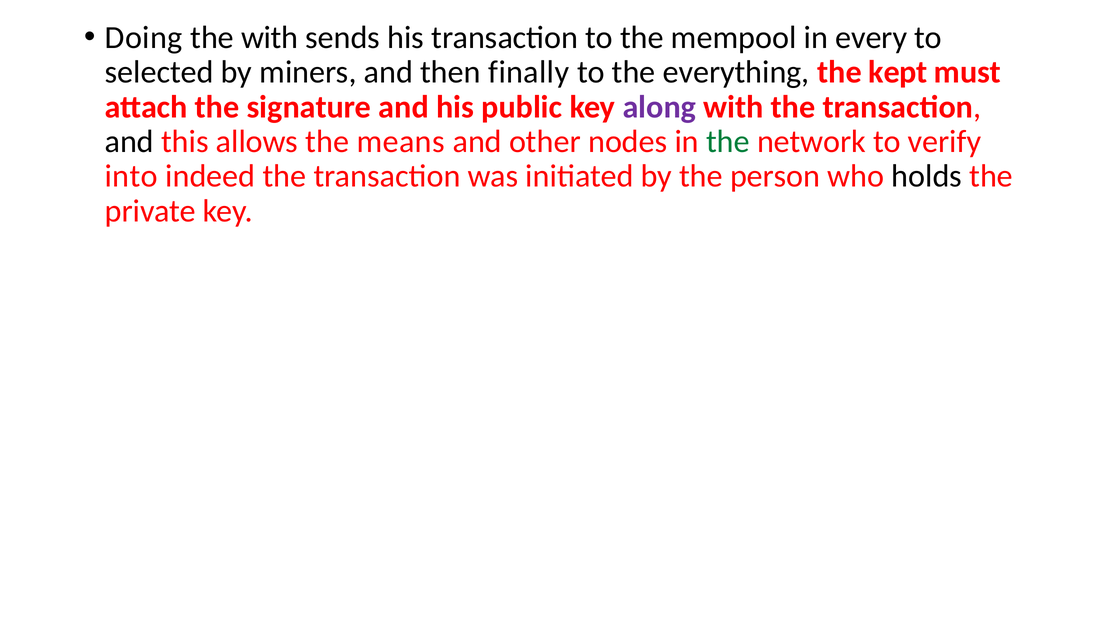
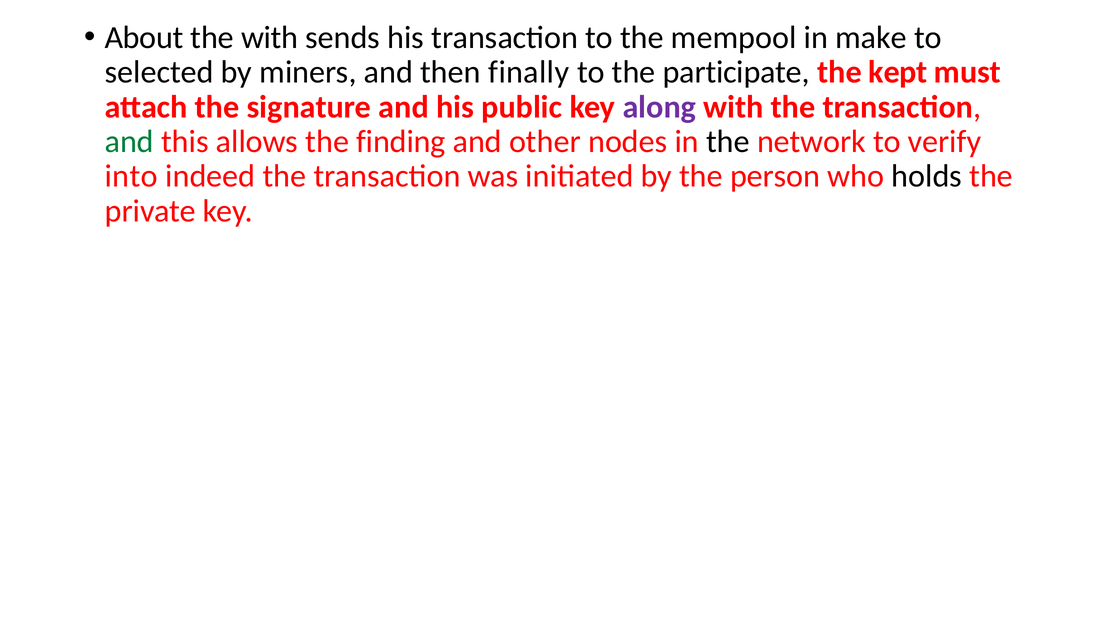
Doing: Doing -> About (144, 37)
every: every -> make (871, 37)
everything: everything -> participate (736, 72)
and colour: black -> green (129, 142)
means: means -> finding (401, 142)
the colour: green -> black (728, 142)
